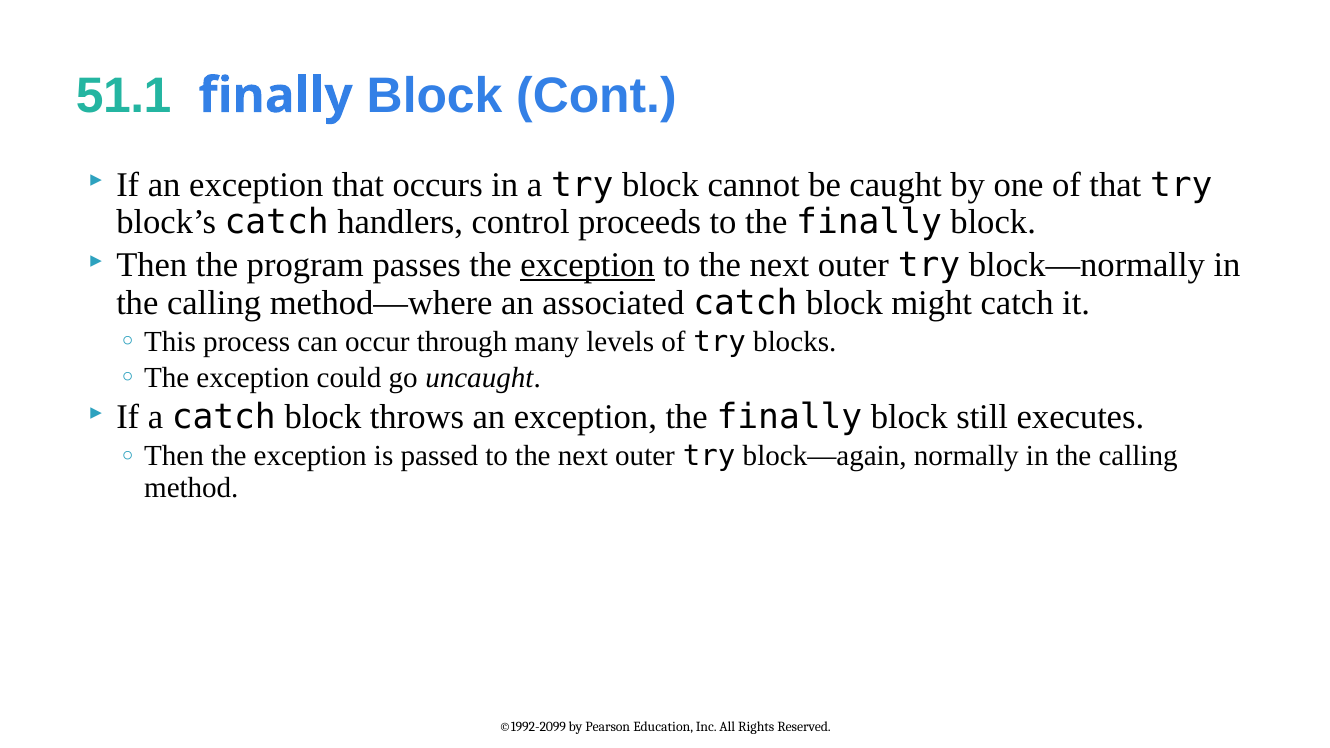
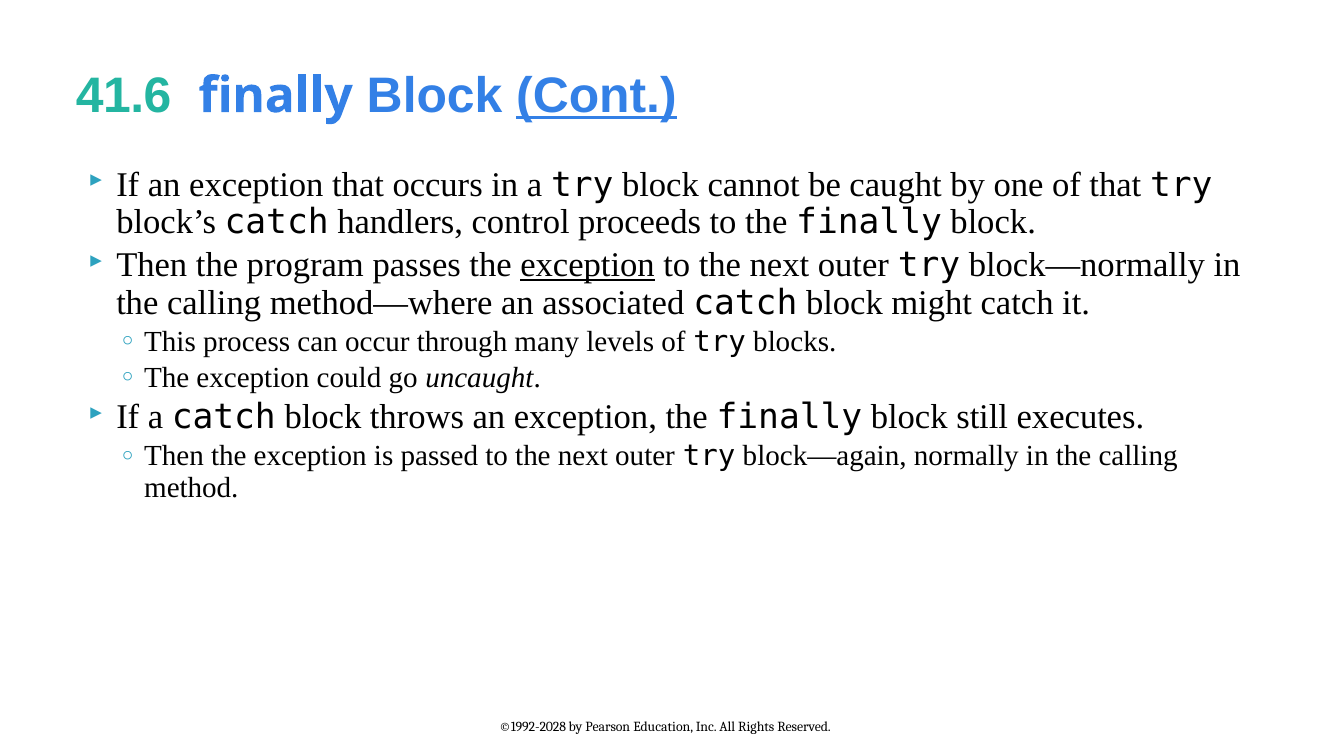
51.1: 51.1 -> 41.6 (124, 96)
Cont underline: none -> present (596, 96)
©1992-2099: ©1992-2099 -> ©1992-2028 (533, 727)
